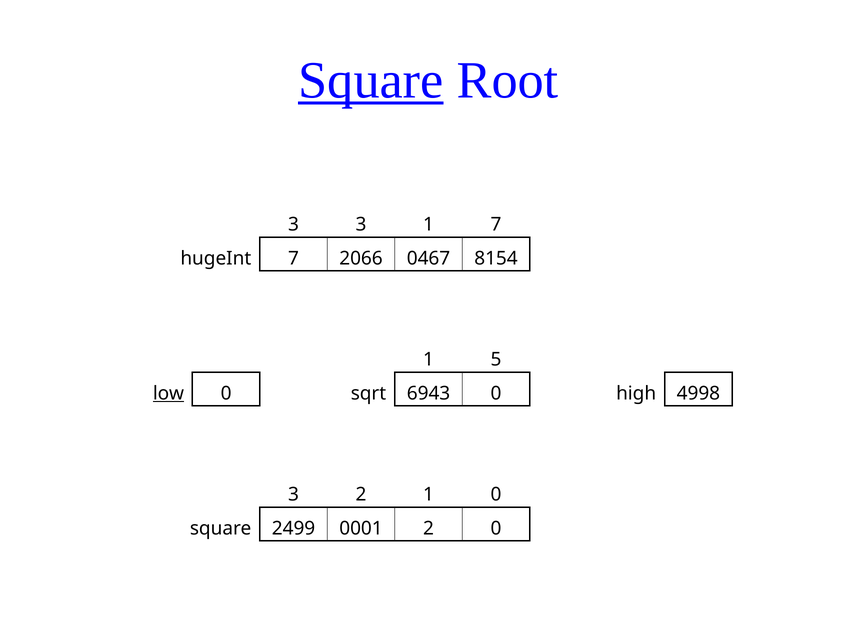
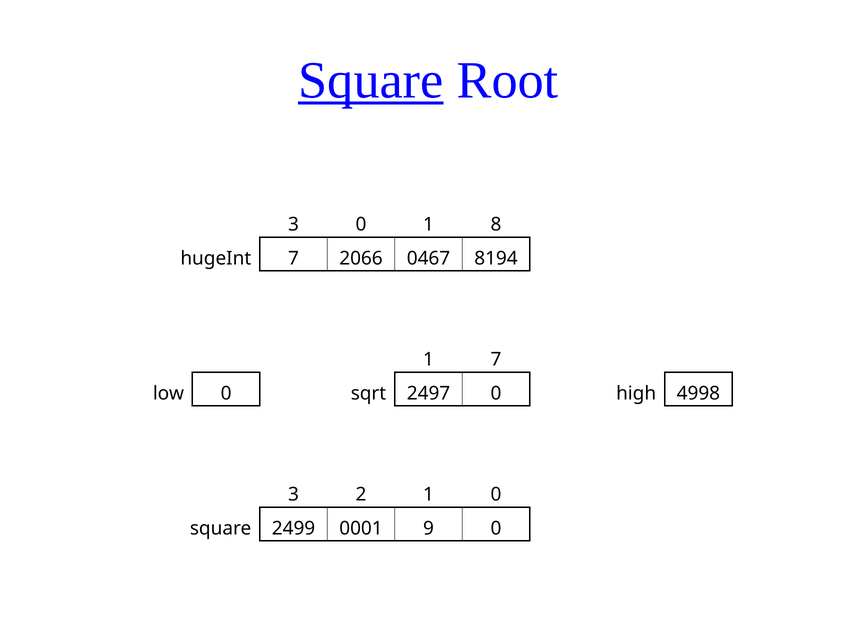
3 3: 3 -> 0 (361, 224)
1 7: 7 -> 8 (496, 224)
8154: 8154 -> 8194 (496, 258)
1 5: 5 -> 7 (496, 359)
low underline: present -> none (168, 393)
6943: 6943 -> 2497 (429, 393)
0001 2: 2 -> 9 (429, 528)
